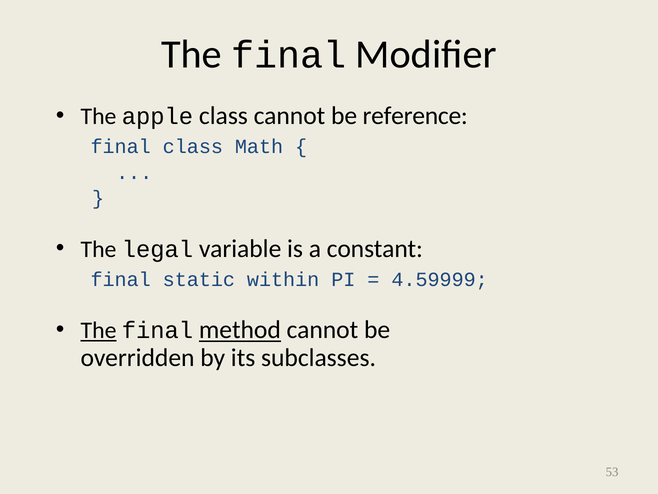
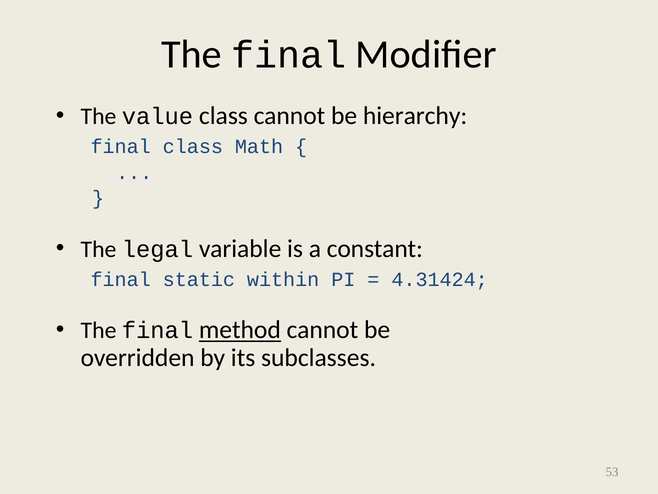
apple: apple -> value (157, 116)
reference: reference -> hierarchy (415, 116)
4.59999: 4.59999 -> 4.31424 (440, 279)
The underline: present -> none (99, 330)
